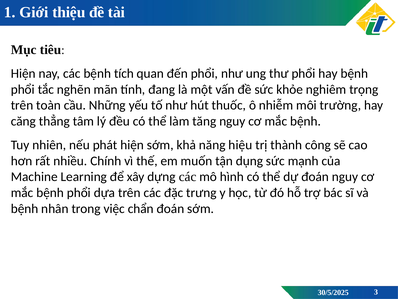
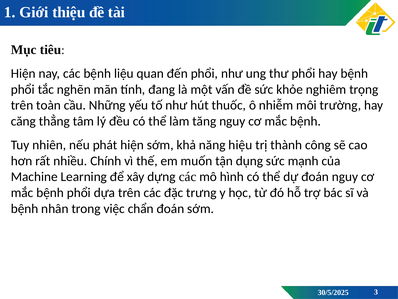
tích: tích -> liệu (124, 73)
